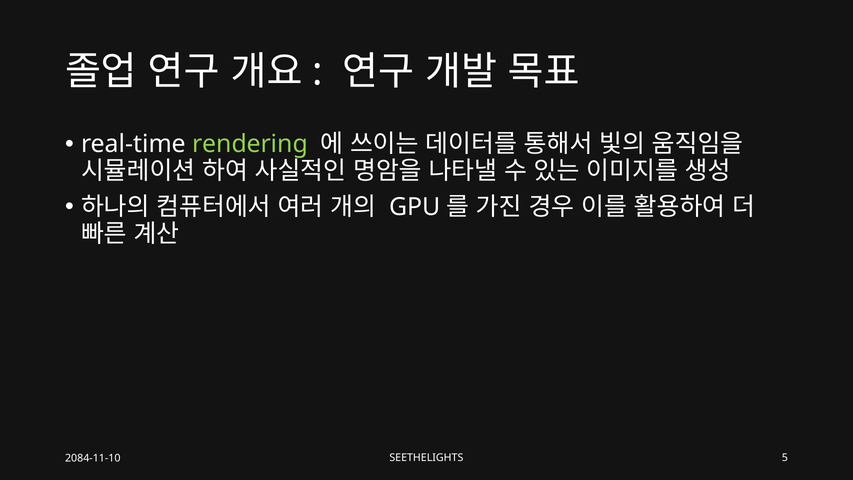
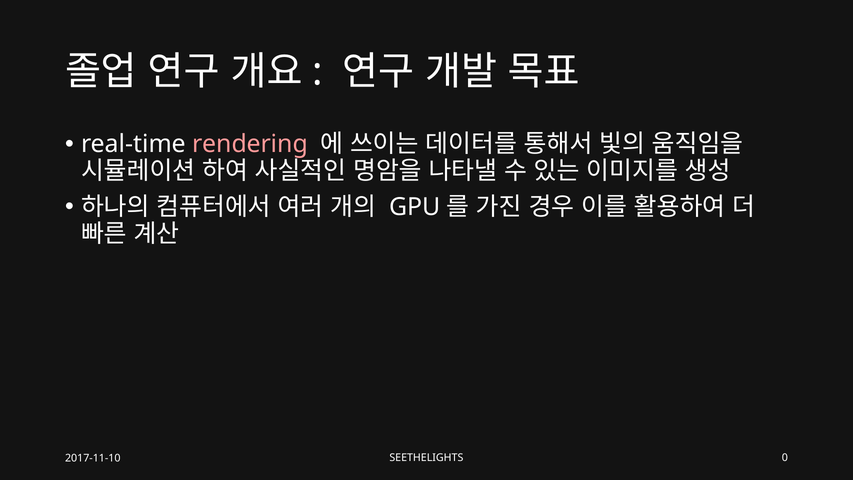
rendering colour: light green -> pink (250, 144)
5: 5 -> 0 (785, 457)
2084-11-10: 2084-11-10 -> 2017-11-10 (93, 458)
